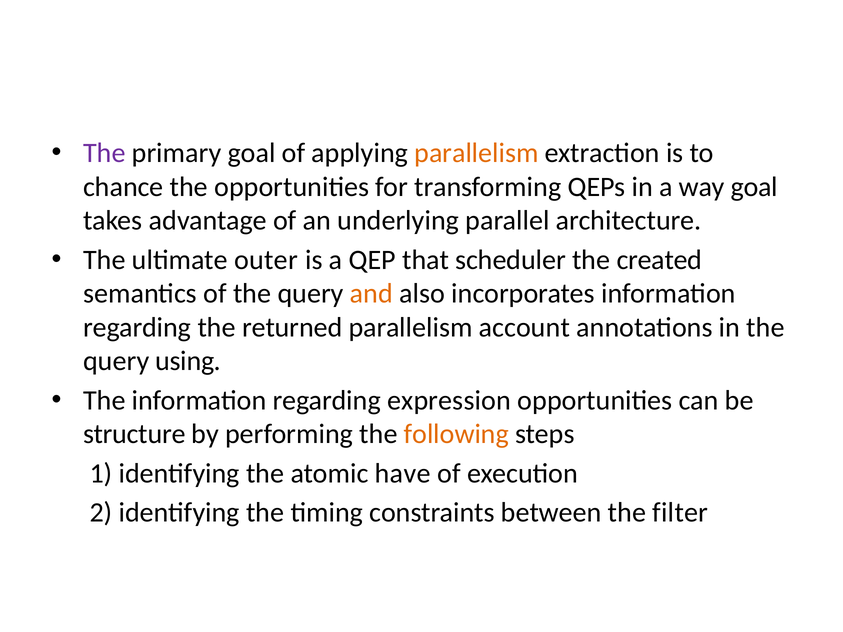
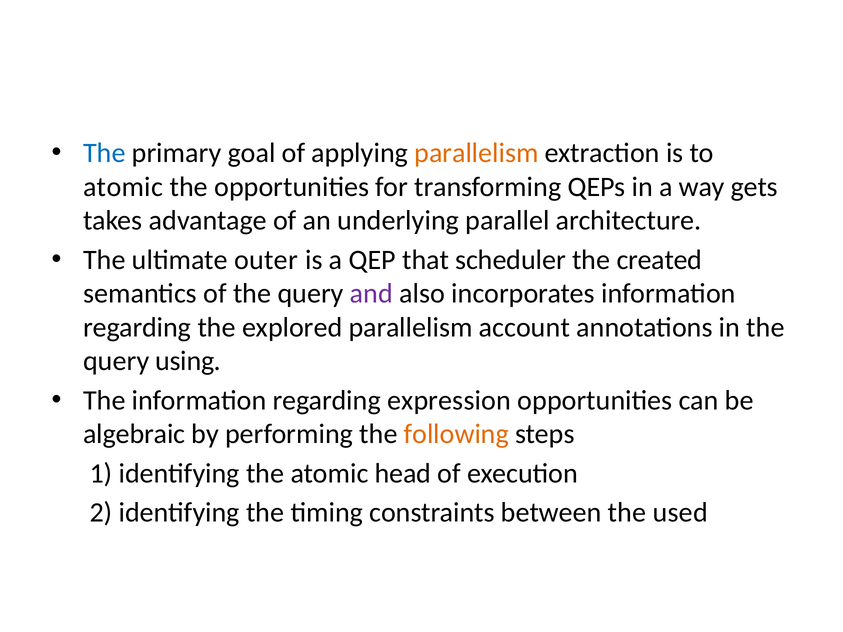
The colour: purple -> blue (104, 153)
chance: chance -> atomic (123, 187)
way goal: goal -> gets (754, 187)
and colour: orange -> purple (371, 294)
returned: returned -> explored (292, 327)
structure: structure -> algebraic (134, 434)
have: have -> head (403, 474)
filter: filter -> used (680, 513)
